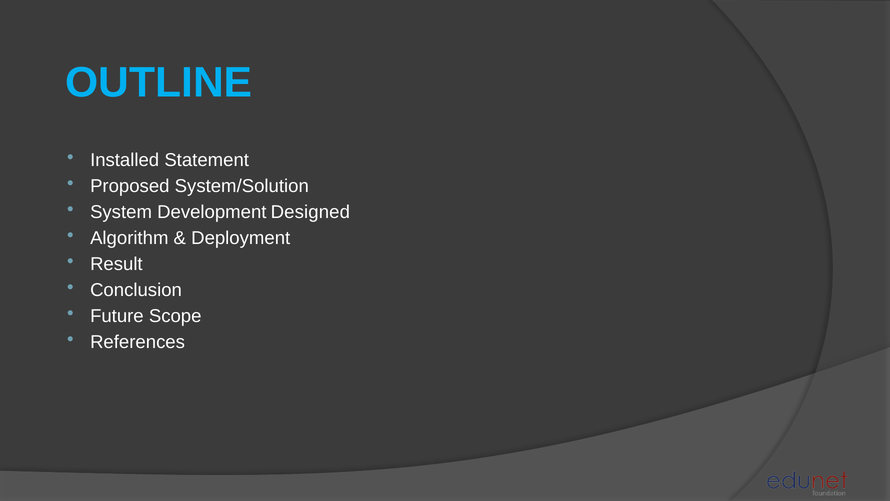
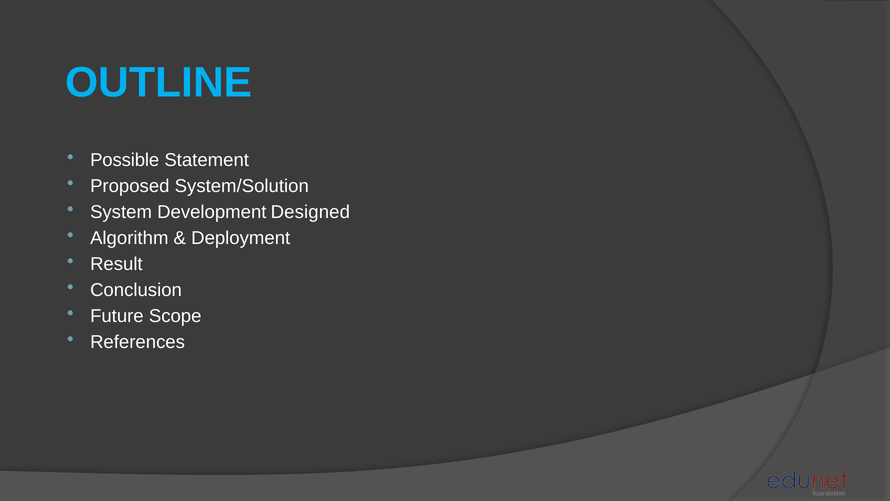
Installed: Installed -> Possible (125, 160)
